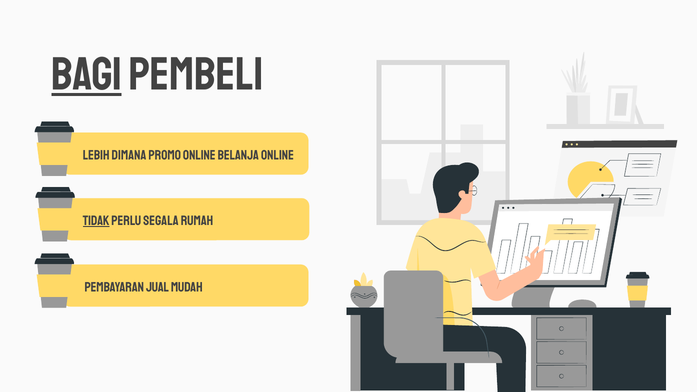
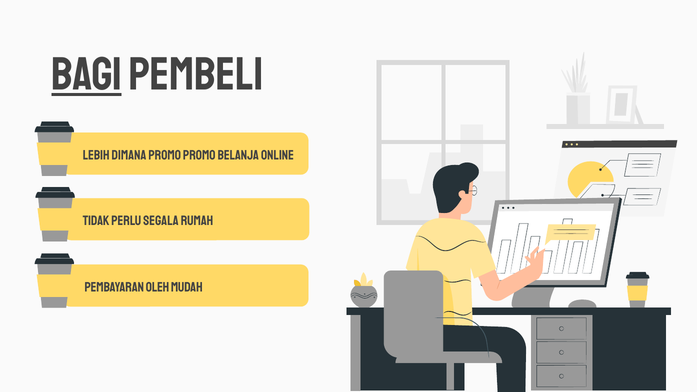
promo online: online -> promo (199, 155)
Tidak underline: present -> none (96, 221)
jual: jual -> oleh (158, 287)
